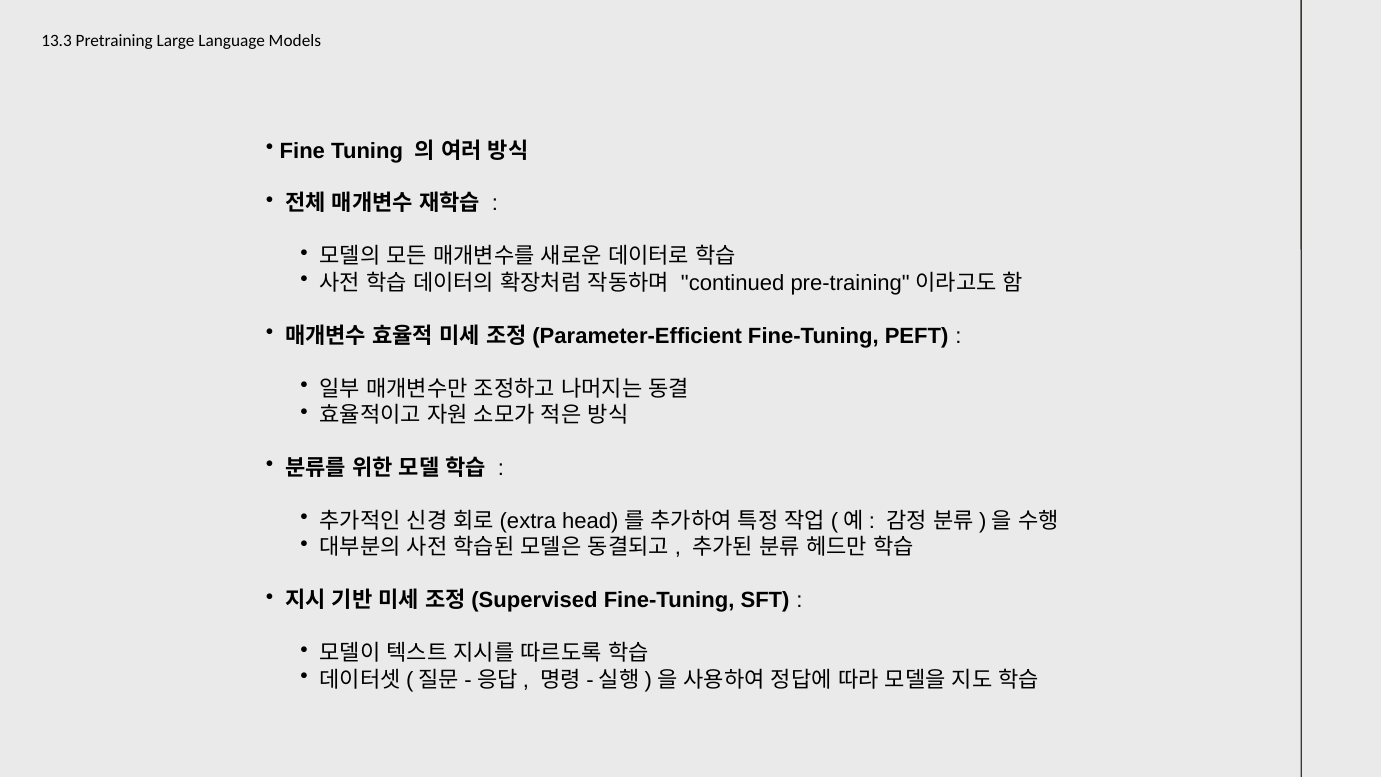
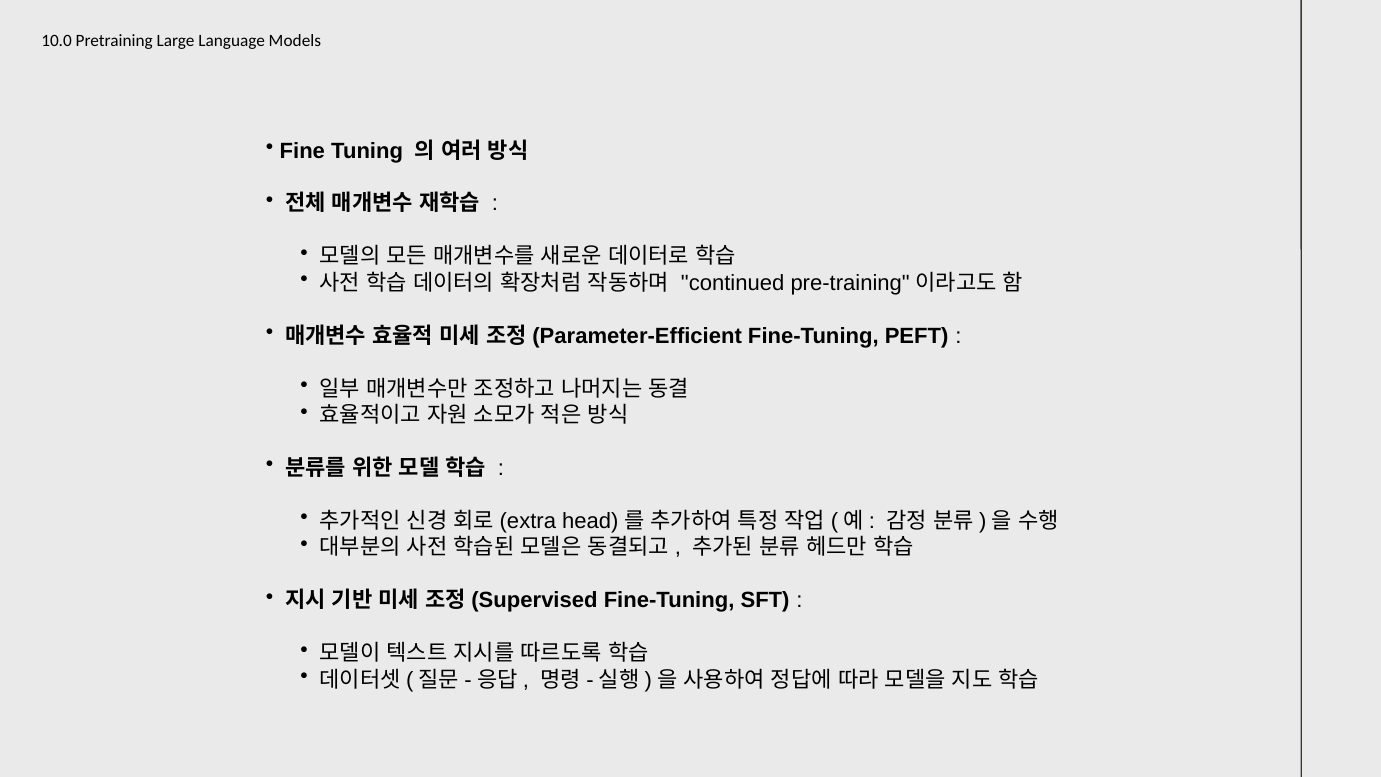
13.3: 13.3 -> 10.0 (57, 41)
